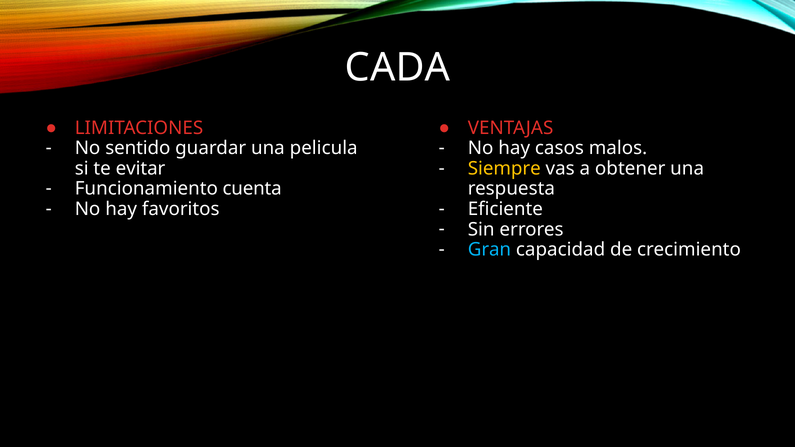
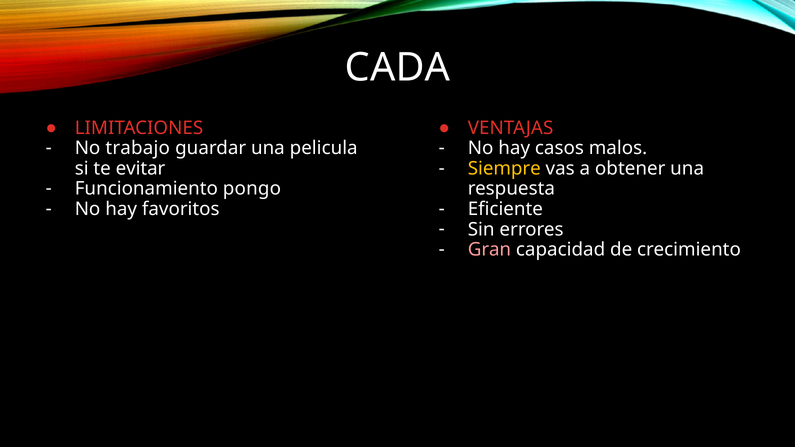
sentido: sentido -> trabajo (138, 148)
cuenta: cuenta -> pongo (252, 189)
Gran colour: light blue -> pink (489, 250)
